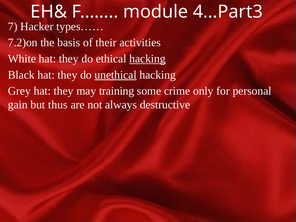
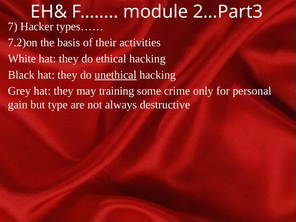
4…Part3: 4…Part3 -> 2…Part3 (228, 12)
hacking underline: present -> none (147, 59)
thus: thus -> type (58, 105)
